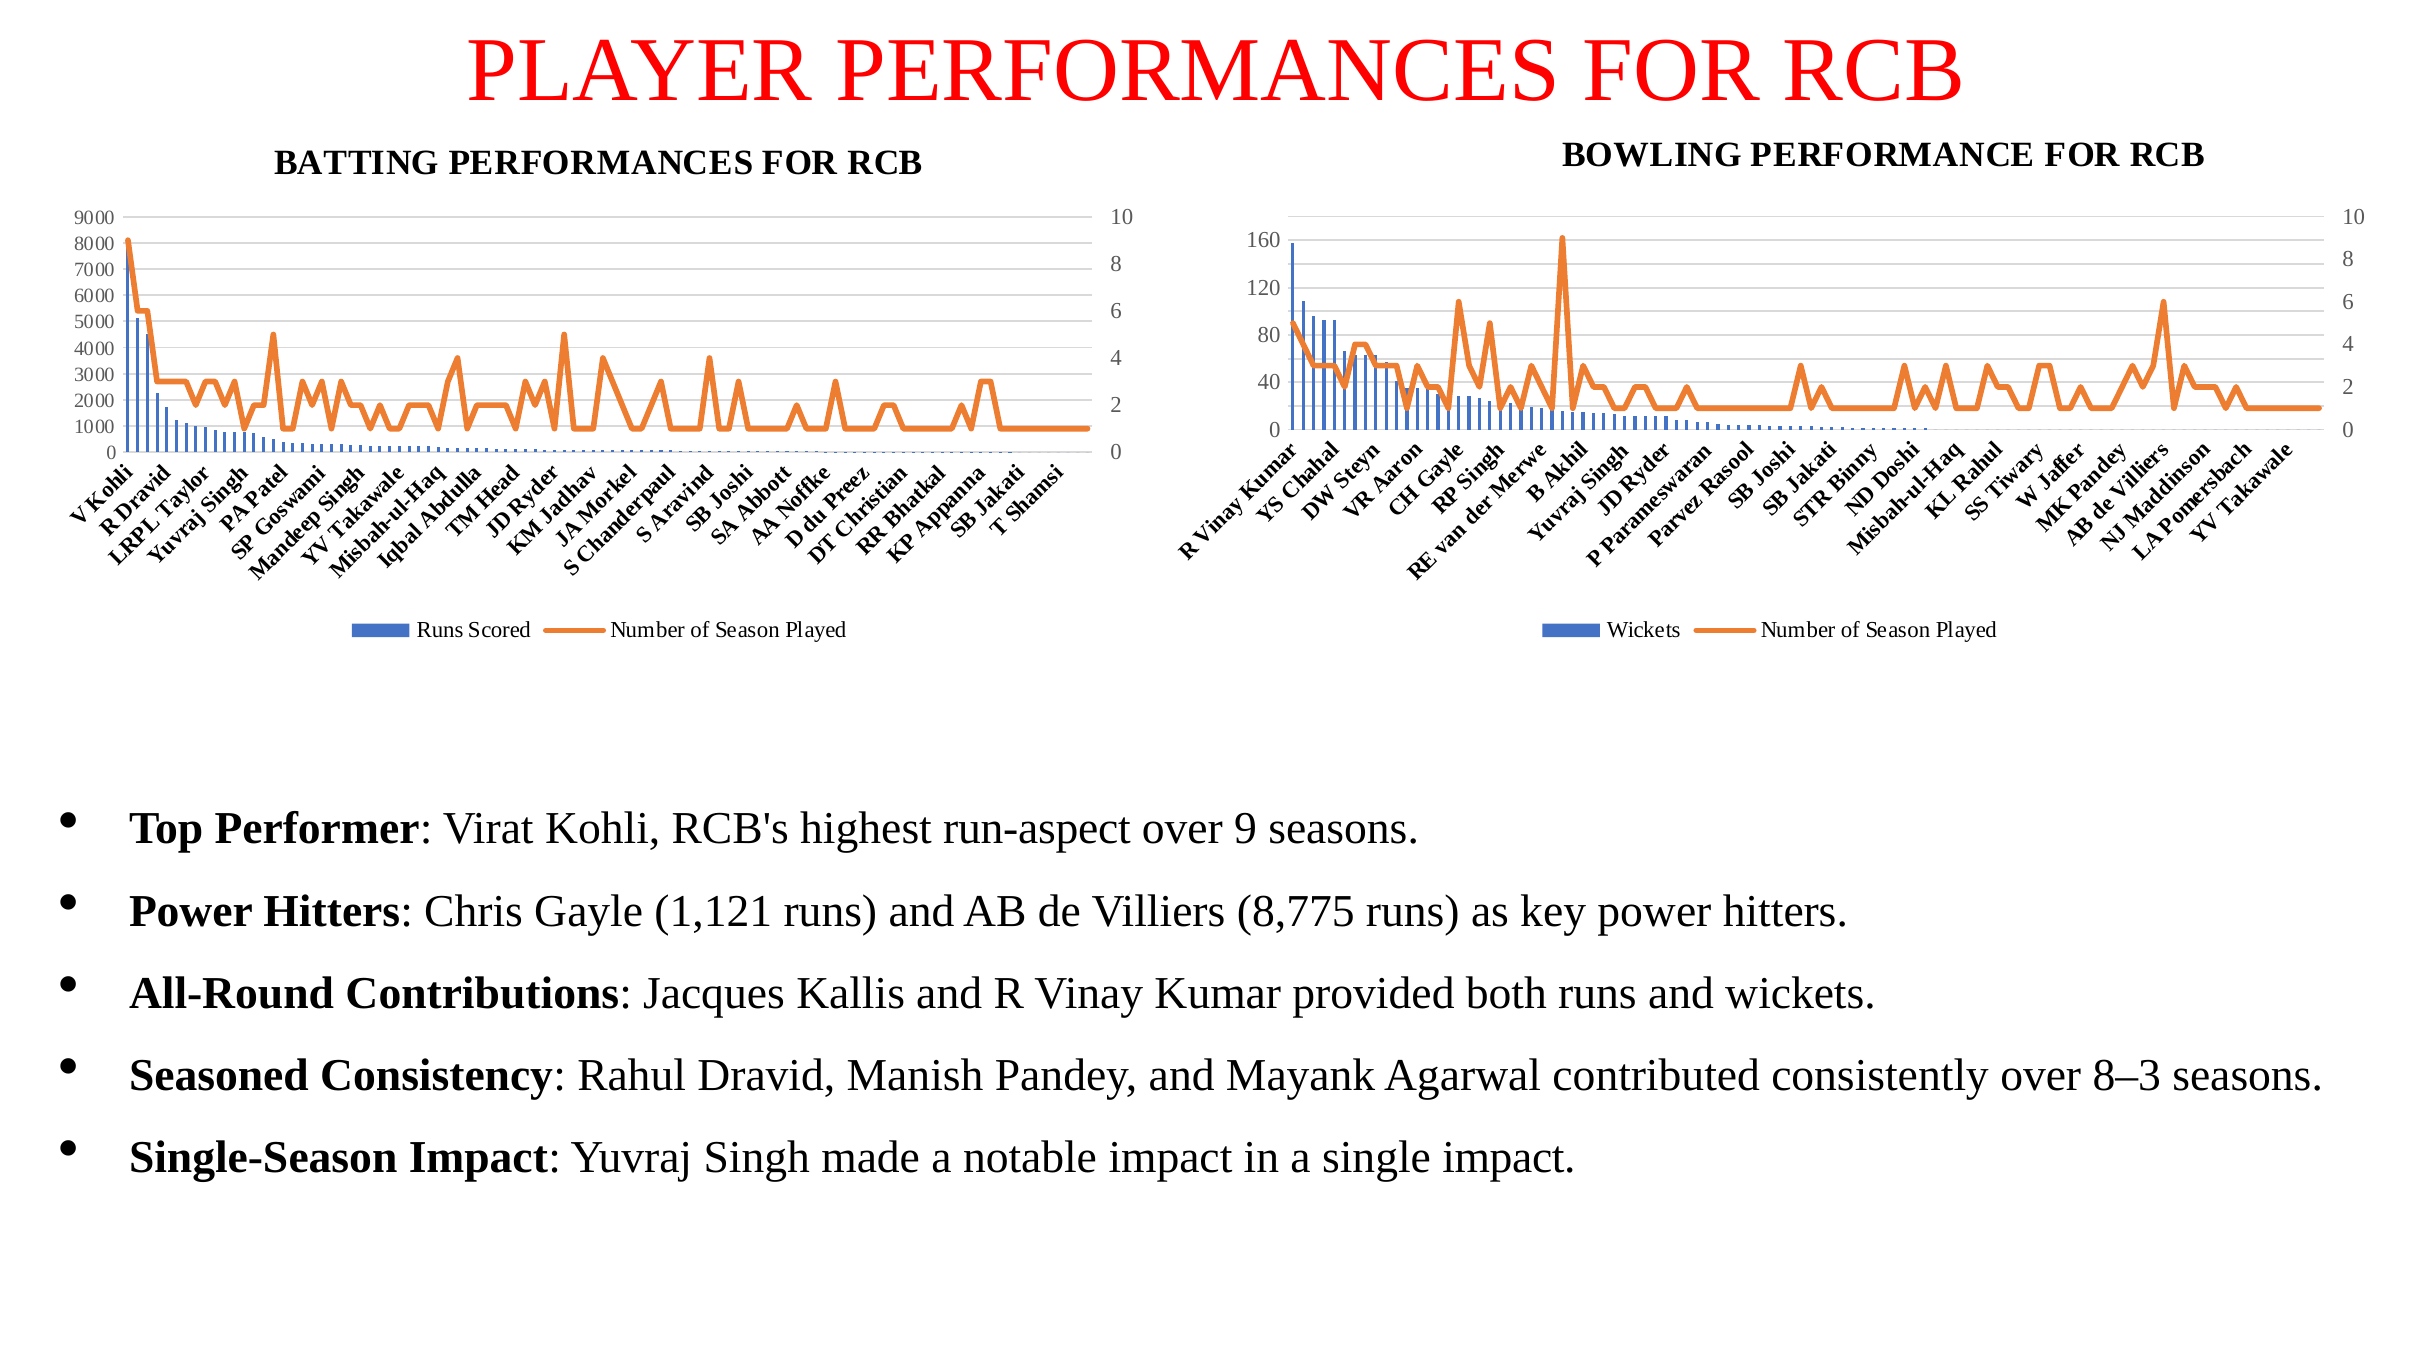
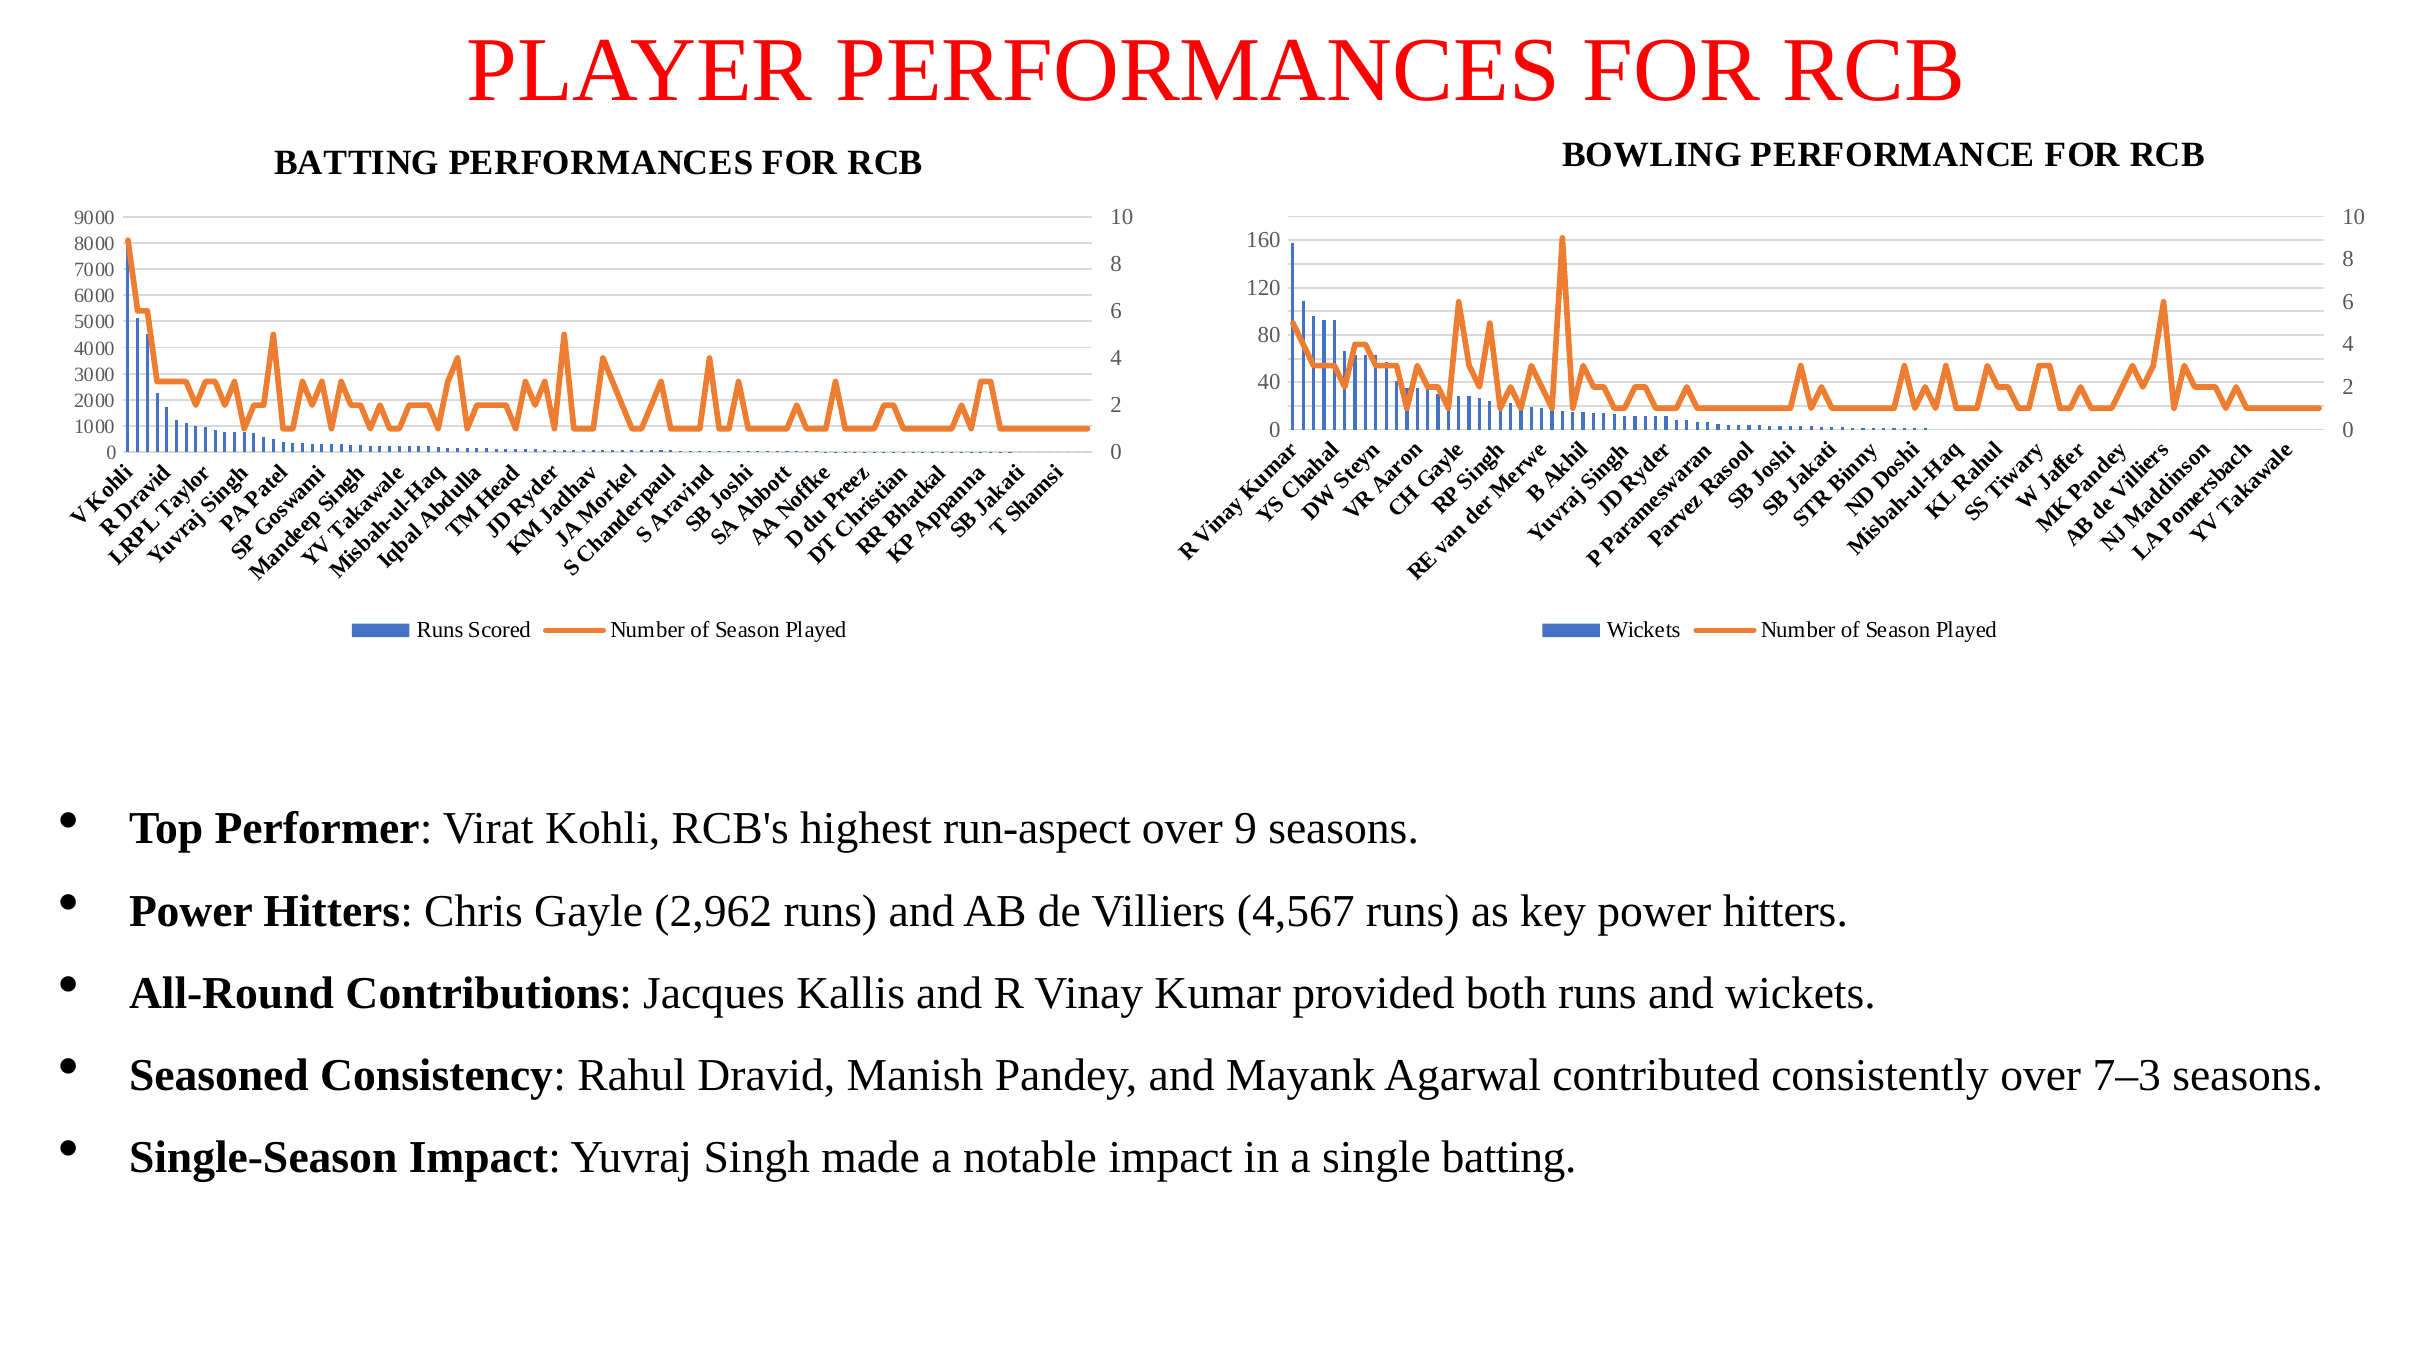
1,121: 1,121 -> 2,962 (713, 911)
8,775: 8,775 -> 4,567 (1296, 911)
8–3: 8–3 -> 7–3 (2127, 1075)
single impact: impact -> batting (1509, 1157)
